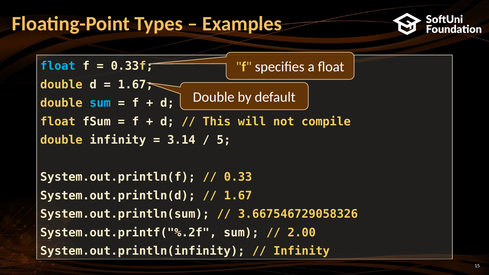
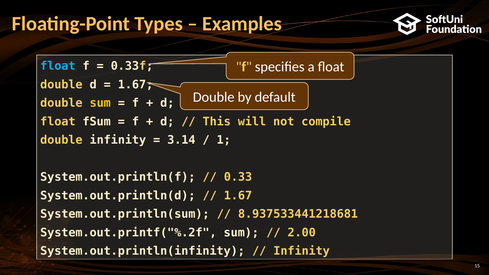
sum colour: light blue -> yellow (100, 103)
5: 5 -> 1 (224, 140)
3.667546729058326: 3.667546729058326 -> 8.937533441218681 (298, 214)
